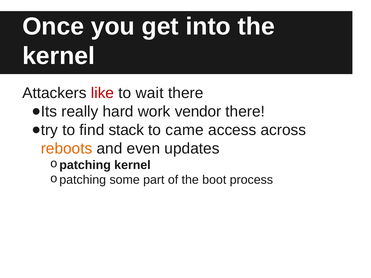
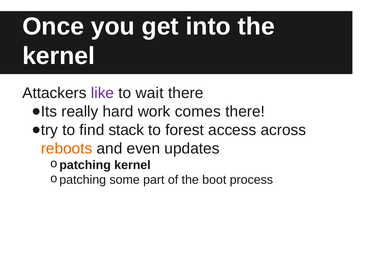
like colour: red -> purple (103, 93)
vendor: vendor -> comes (198, 112)
came: came -> forest (185, 130)
